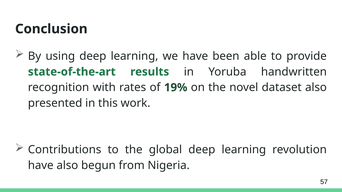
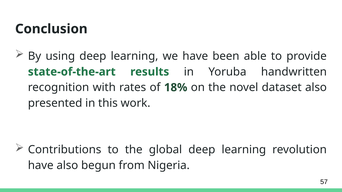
19%: 19% -> 18% (176, 88)
